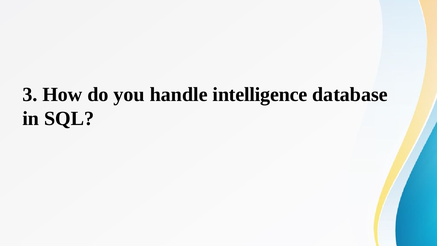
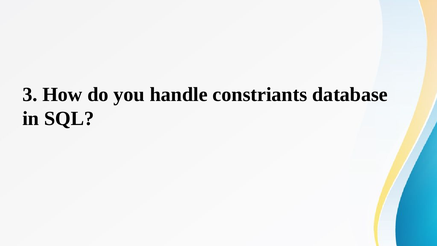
intelligence: intelligence -> constriants (260, 94)
